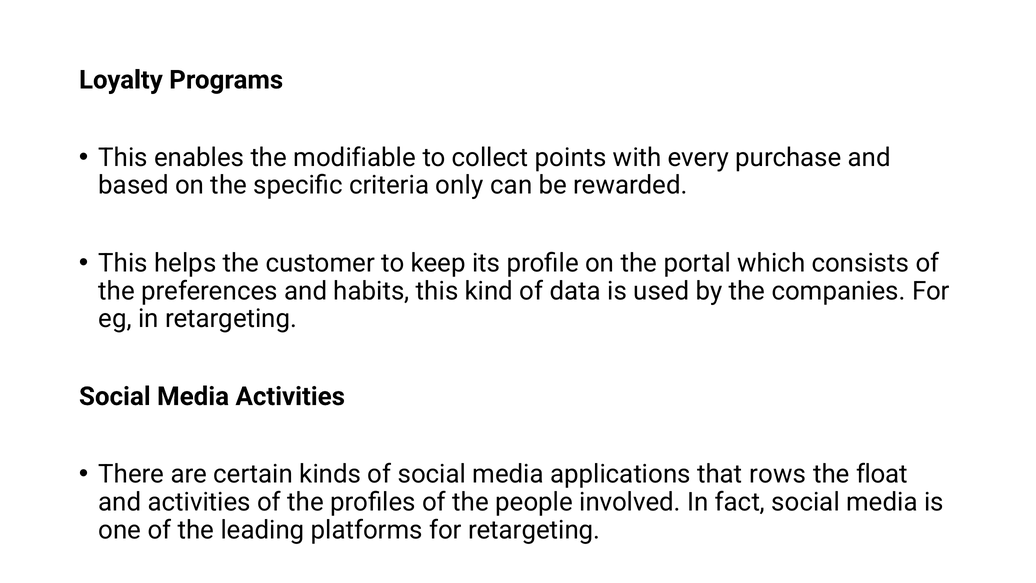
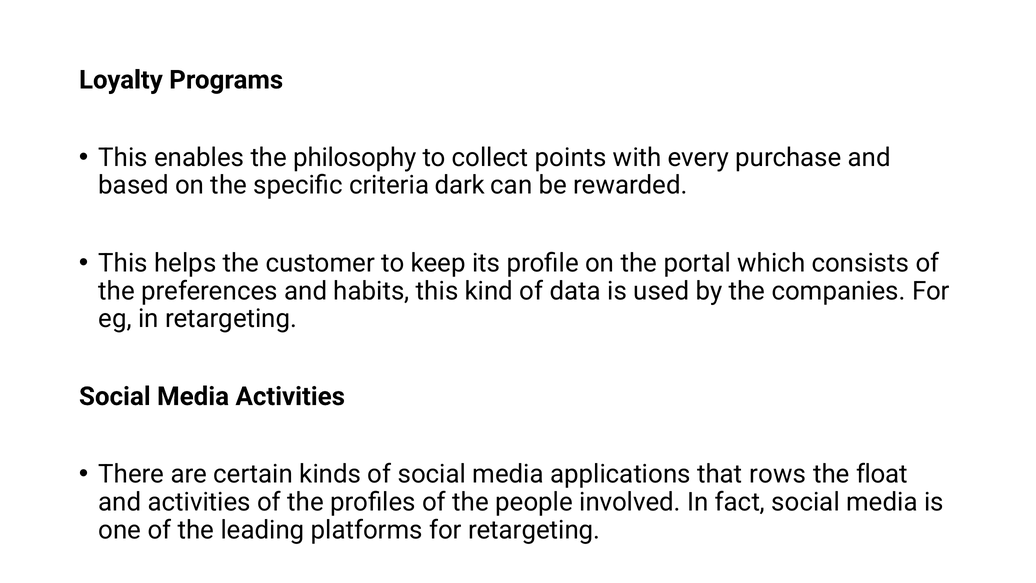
modifiable: modifiable -> philosophy (355, 157)
only: only -> dark (460, 185)
